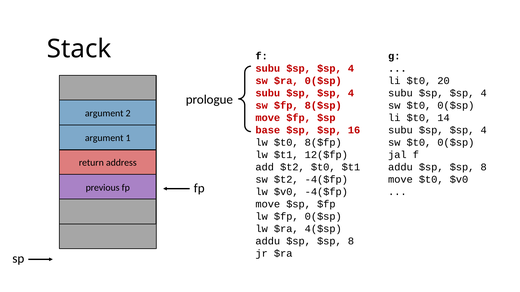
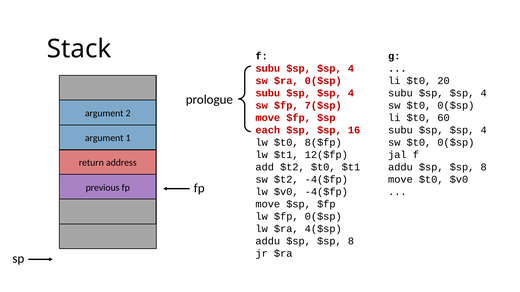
8($sp: 8($sp -> 7($sp (323, 106)
14: 14 -> 60 (444, 118)
base: base -> each (268, 130)
